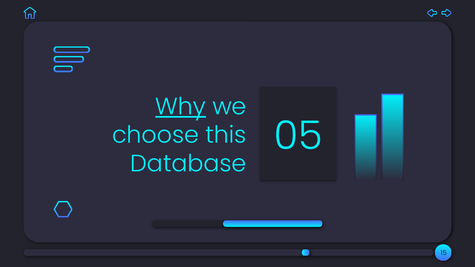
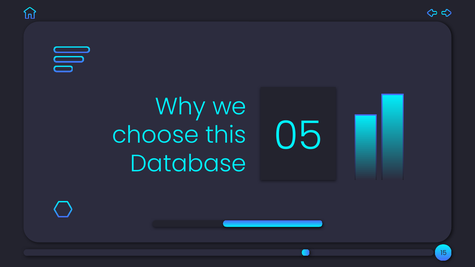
Why underline: present -> none (181, 107)
